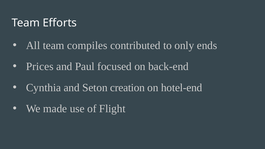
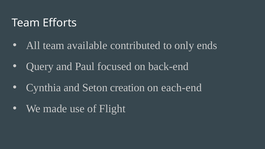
compiles: compiles -> available (87, 45)
Prices: Prices -> Query (40, 67)
hotel-end: hotel-end -> each-end (182, 88)
